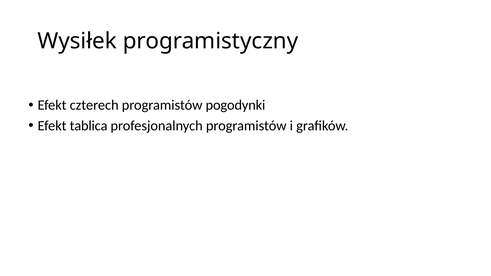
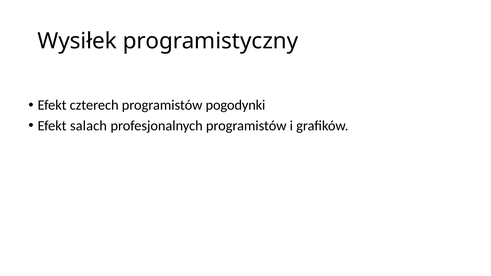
tablica: tablica -> salach (88, 126)
